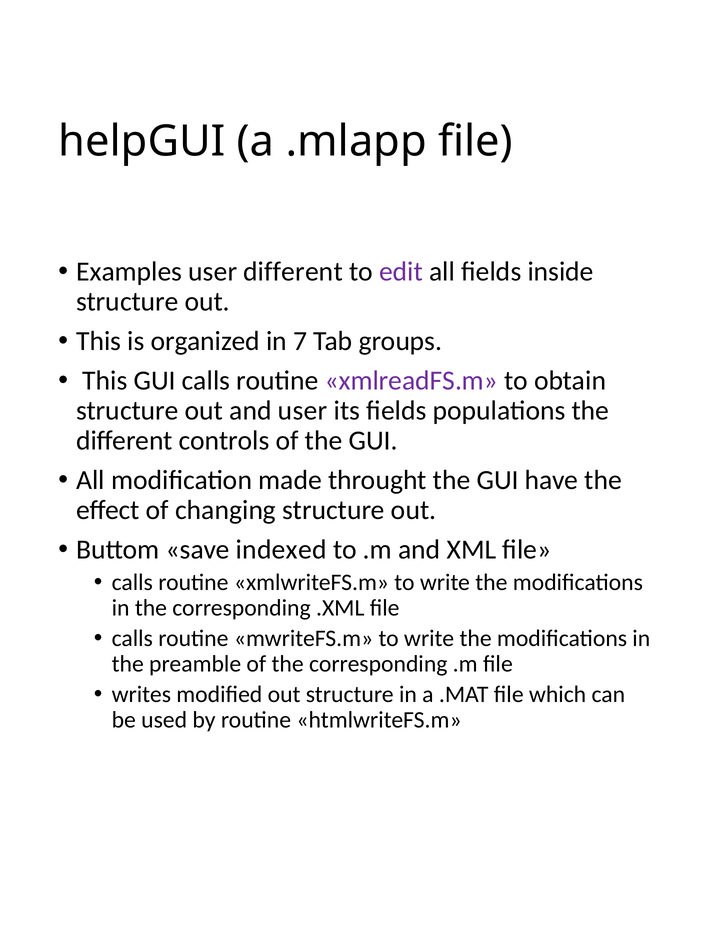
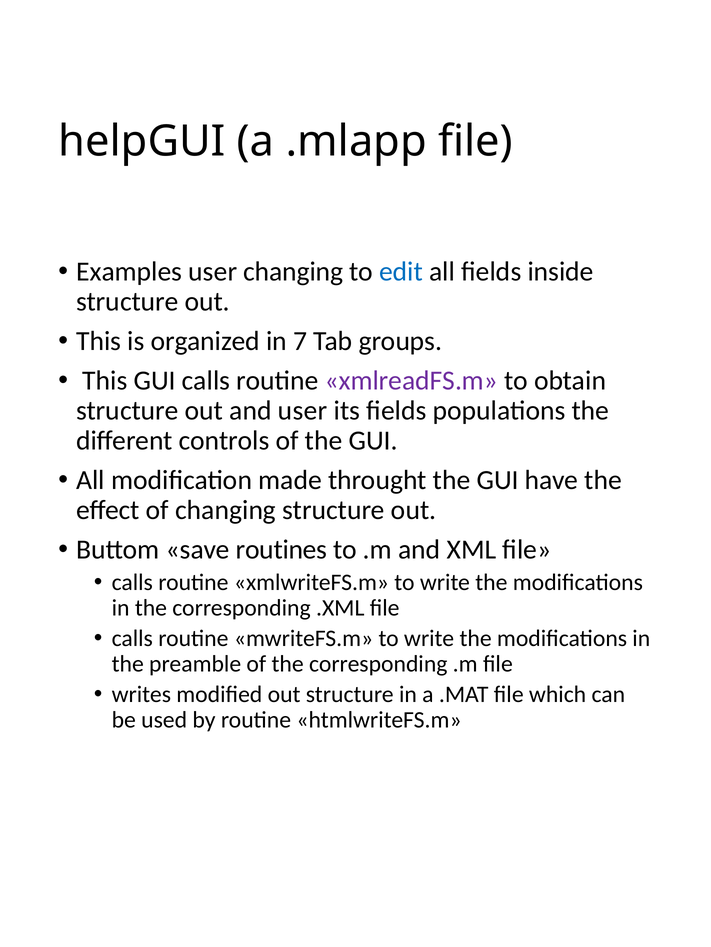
user different: different -> changing (293, 272)
edit colour: purple -> blue (401, 272)
indexed: indexed -> routines (281, 550)
